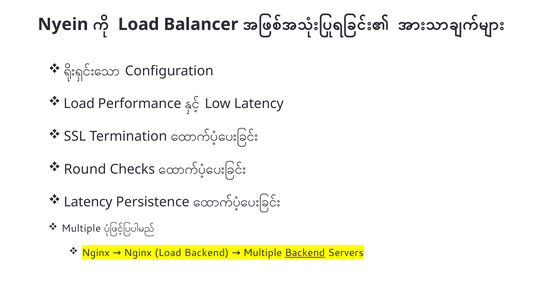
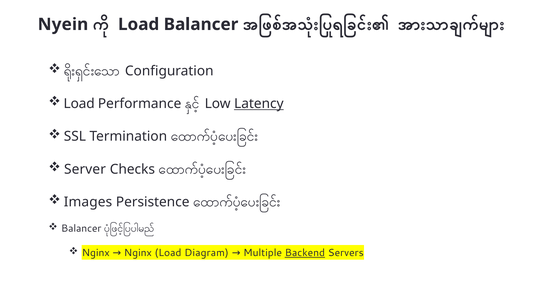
Latency underline: none -> present (259, 104)
Round: Round -> Server (85, 170)
Latency: Latency -> Images (88, 202)
Multiple: Multiple -> Balancer (81, 229)
Load Backend: Backend -> Diagram (206, 253)
